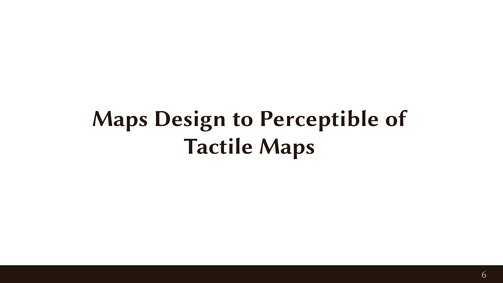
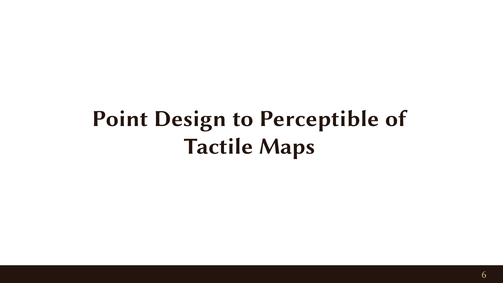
Maps: Maps -> Point (120, 119)
